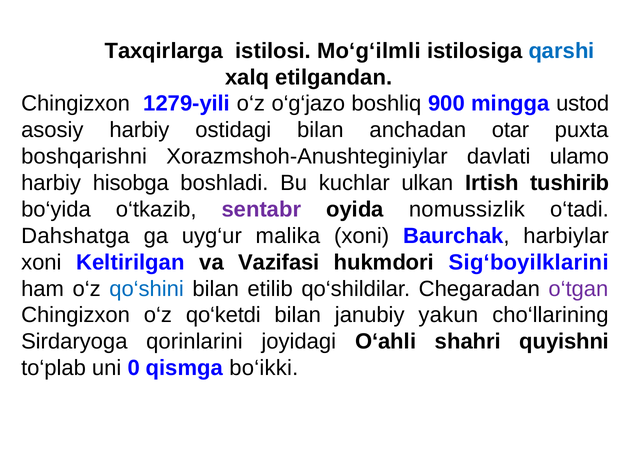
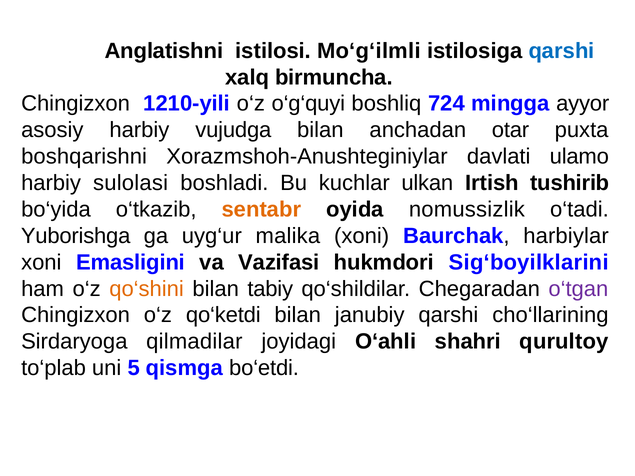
Taxqirlarga: Taxqirlarga -> Anglatishni (164, 51)
etilgandan: etilgandan -> birmuncha (334, 77)
1279-yili: 1279-yili -> 1210-yili (187, 104)
o‘g‘jazo: o‘g‘jazo -> o‘g‘quyi (308, 104)
900: 900 -> 724 (446, 104)
ustod: ustod -> ayyor (583, 104)
ostidagi: ostidagi -> vujudga (233, 130)
hisobga: hisobga -> sulolasi (131, 183)
sentabr colour: purple -> orange (261, 210)
Dahshatga: Dahshatga -> Yuborishga (76, 236)
Keltirilgan: Keltirilgan -> Emasligini (131, 262)
qo‘shini colour: blue -> orange (147, 289)
etilib: etilib -> tabiy (270, 289)
janubiy yakun: yakun -> qarshi (448, 315)
qorinlarini: qorinlarini -> qilmadilar (194, 342)
quyishni: quyishni -> qurultoy (564, 342)
0: 0 -> 5 (134, 368)
bo‘ikki: bo‘ikki -> bo‘etdi (264, 368)
